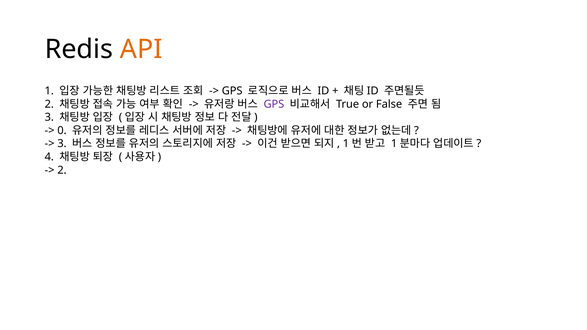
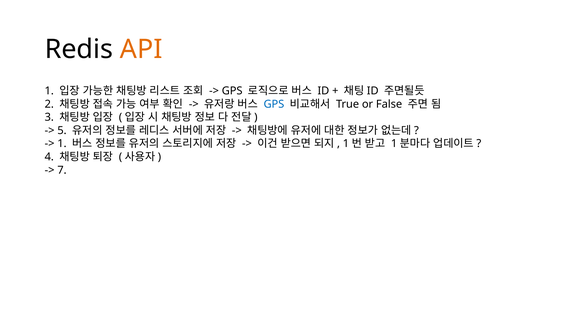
GPS colour: purple -> blue (274, 104)
0: 0 -> 5 (62, 131)
3: 3 -> 1 (62, 144)
2: 2 -> 7 (62, 170)
